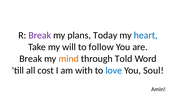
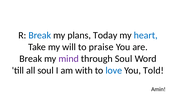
Break colour: purple -> blue (40, 35)
follow: follow -> praise (101, 47)
mind colour: orange -> purple (69, 59)
through Told: Told -> Soul (124, 59)
all cost: cost -> soul (46, 70)
Soul: Soul -> Told (153, 70)
